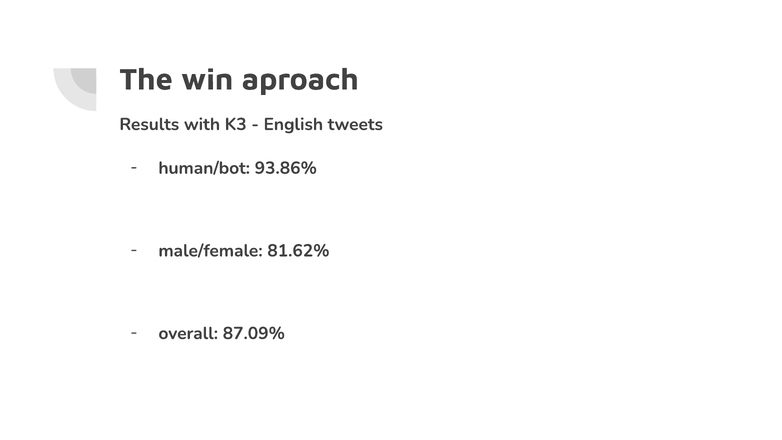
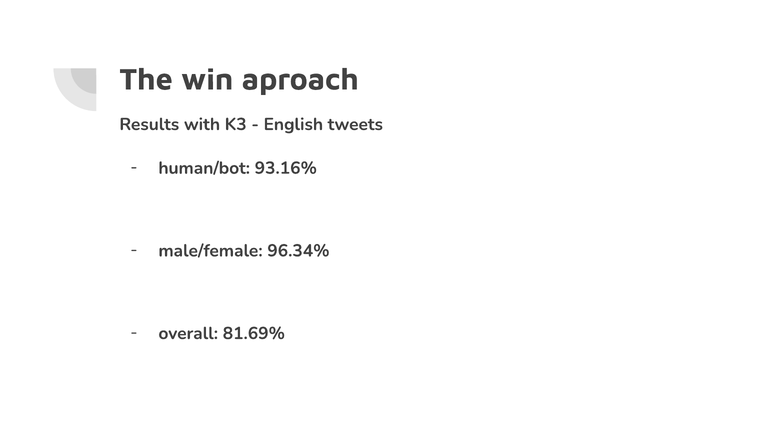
93.86%: 93.86% -> 93.16% (286, 168)
81.62%: 81.62% -> 96.34% (298, 251)
87.09%: 87.09% -> 81.69% (254, 333)
